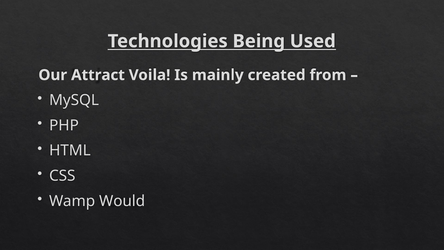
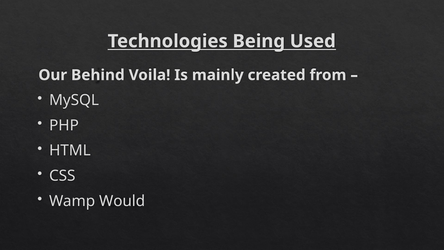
Attract: Attract -> Behind (98, 75)
